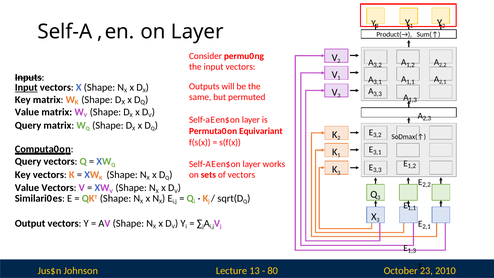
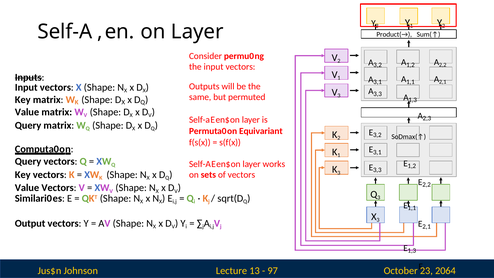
Input underline: present -> none (26, 87)
2010: 2010 -> 2064 (445, 271)
80: 80 -> 97 (273, 271)
